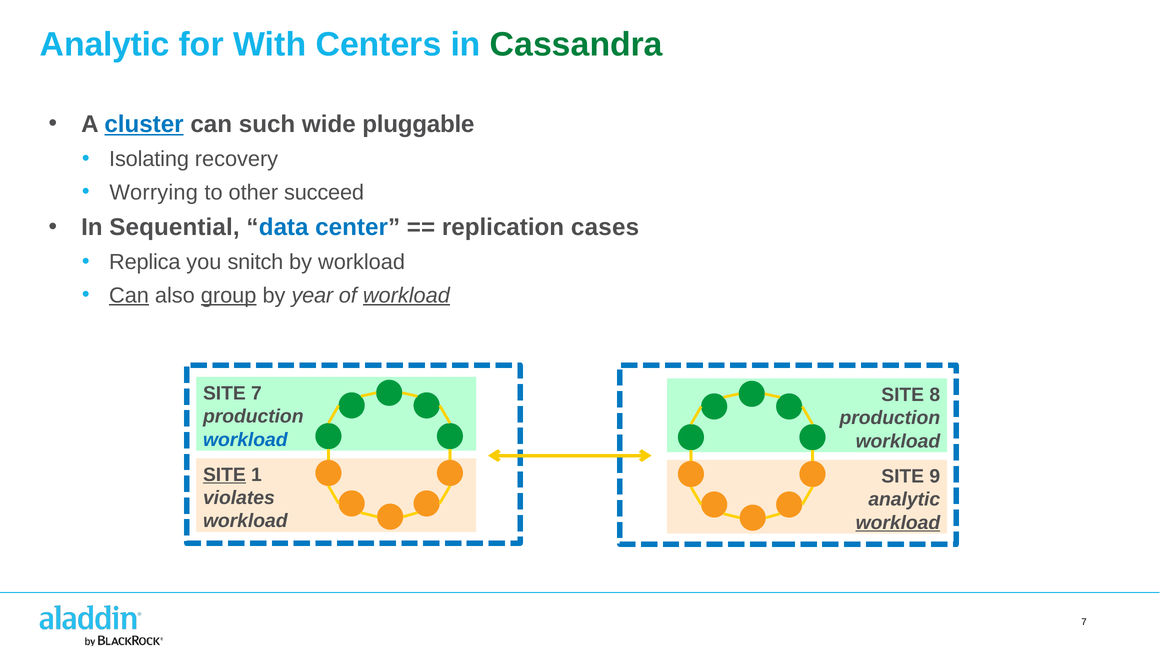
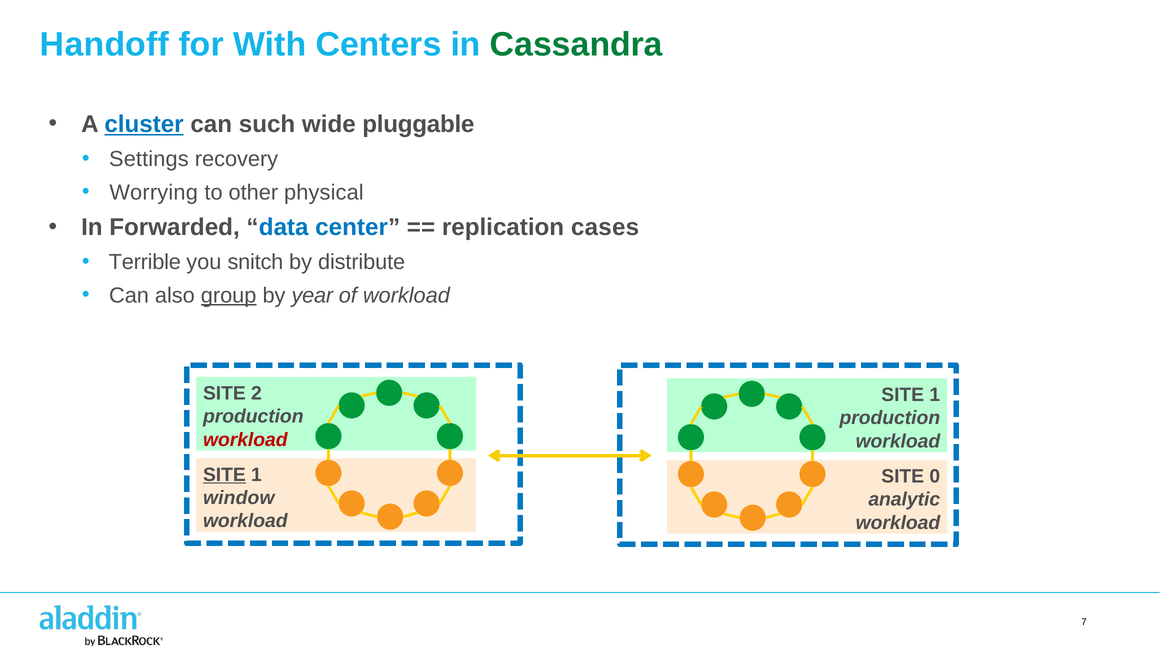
Analytic: Analytic -> Handoff (105, 45)
Isolating: Isolating -> Settings (149, 159)
succeed: succeed -> physical (324, 192)
Sequential: Sequential -> Forwarded (175, 227)
Replica: Replica -> Terrible (145, 262)
by workload: workload -> distribute (362, 262)
Can underline: present -> none (129, 295)
workload underline: present -> none (406, 295)
SITE 7: 7 -> 2 (256, 393)
8: 8 -> 1 (935, 395)
workload colour: blue -> red (245, 439)
9: 9 -> 0 (935, 476)
violates: violates -> window (239, 498)
workload underline: present -> none (898, 522)
